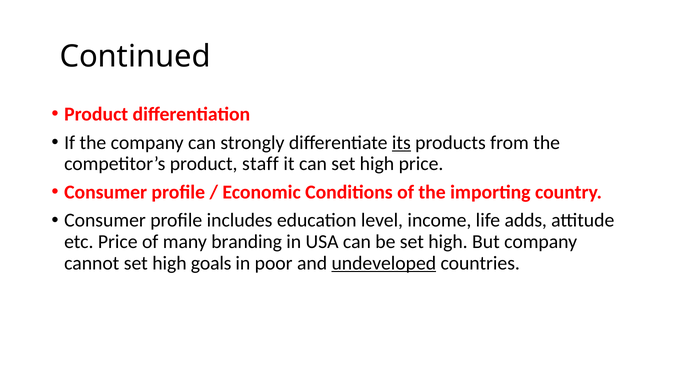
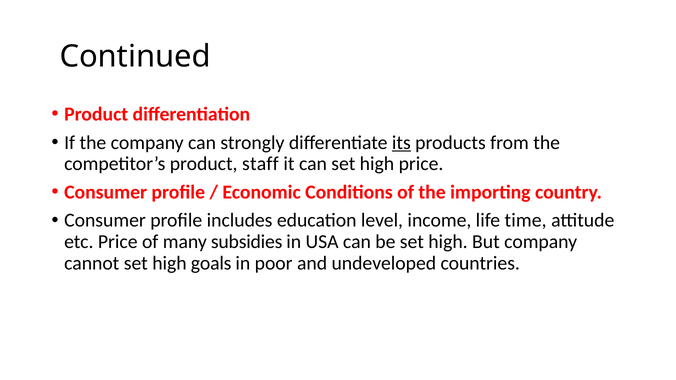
adds: adds -> time (526, 221)
branding: branding -> subsidies (247, 242)
undeveloped underline: present -> none (384, 263)
